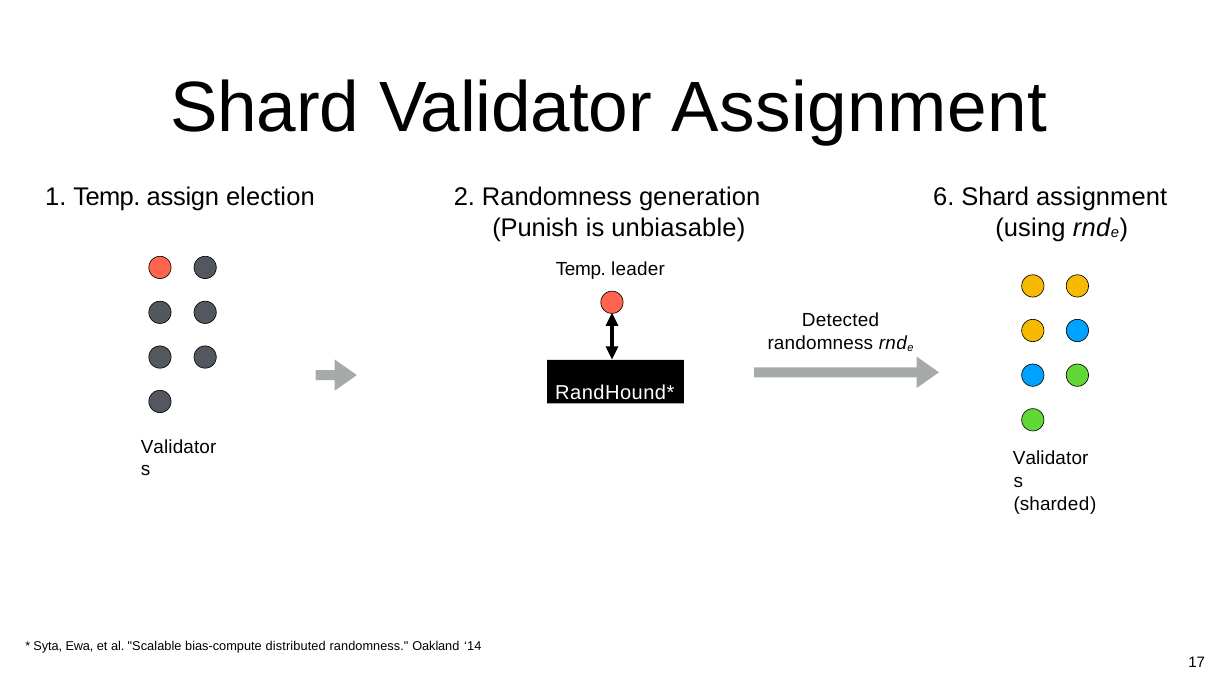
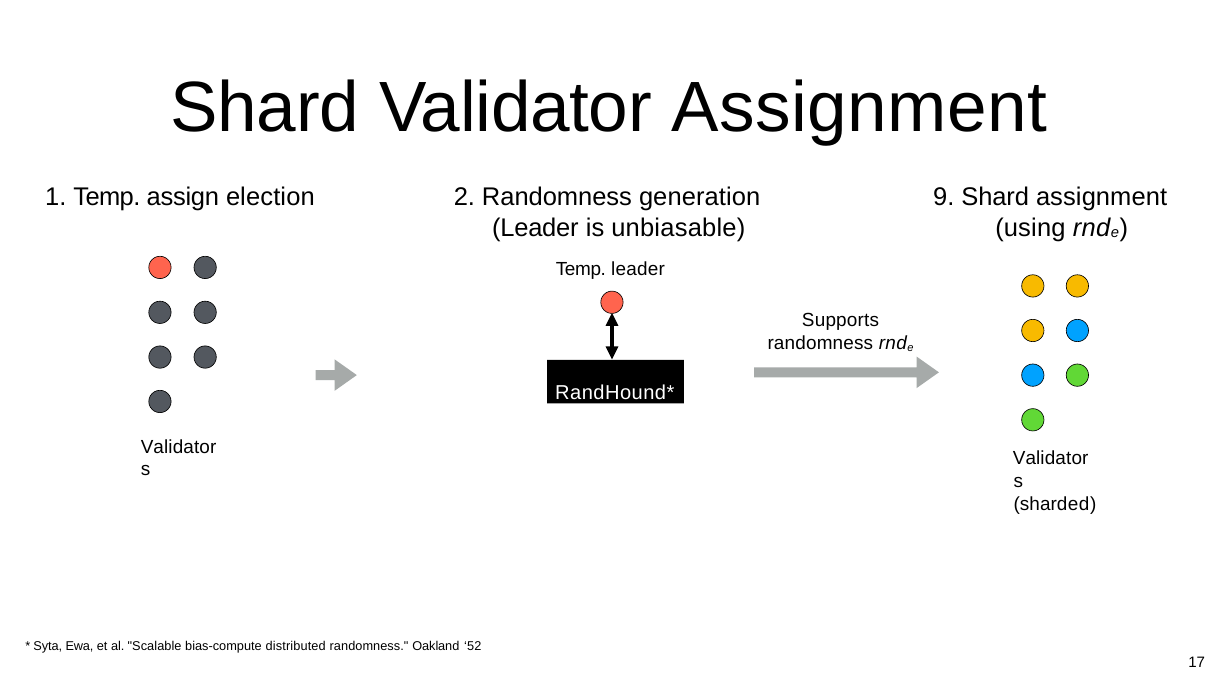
6: 6 -> 9 (944, 197)
Punish: Punish -> Leader (535, 227)
Detected: Detected -> Supports (841, 320)
14: 14 -> 52 (473, 646)
